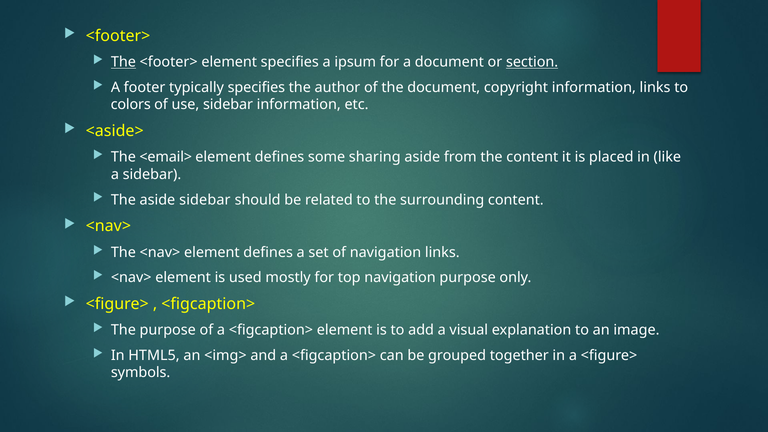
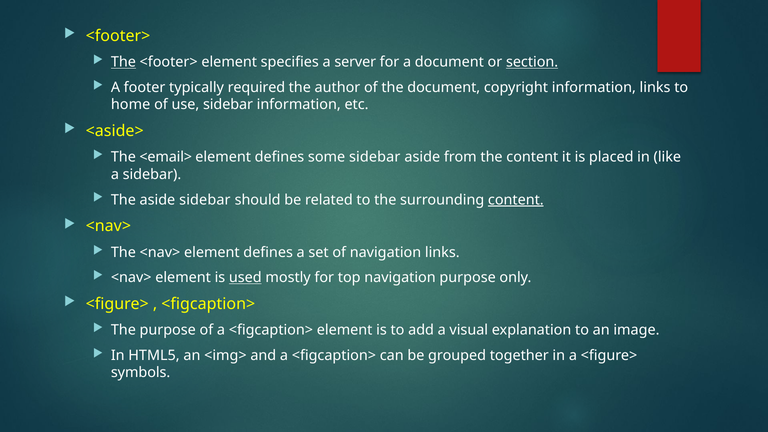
ipsum: ipsum -> server (355, 62)
typically specifies: specifies -> required (256, 87)
colors: colors -> home (131, 105)
some sharing: sharing -> sidebar (375, 157)
content underline: none -> present (516, 200)
used underline: none -> present (245, 278)
